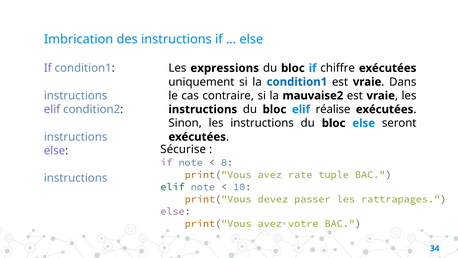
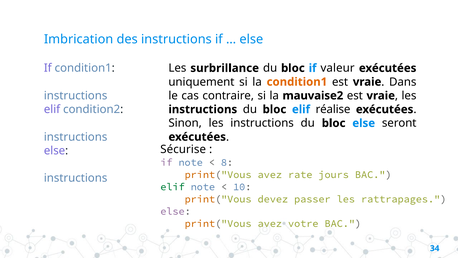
expressions: expressions -> surbrillance (225, 68)
chiffre: chiffre -> valeur (338, 68)
condition1 colour: blue -> orange (297, 82)
tuple: tuple -> jours (334, 174)
